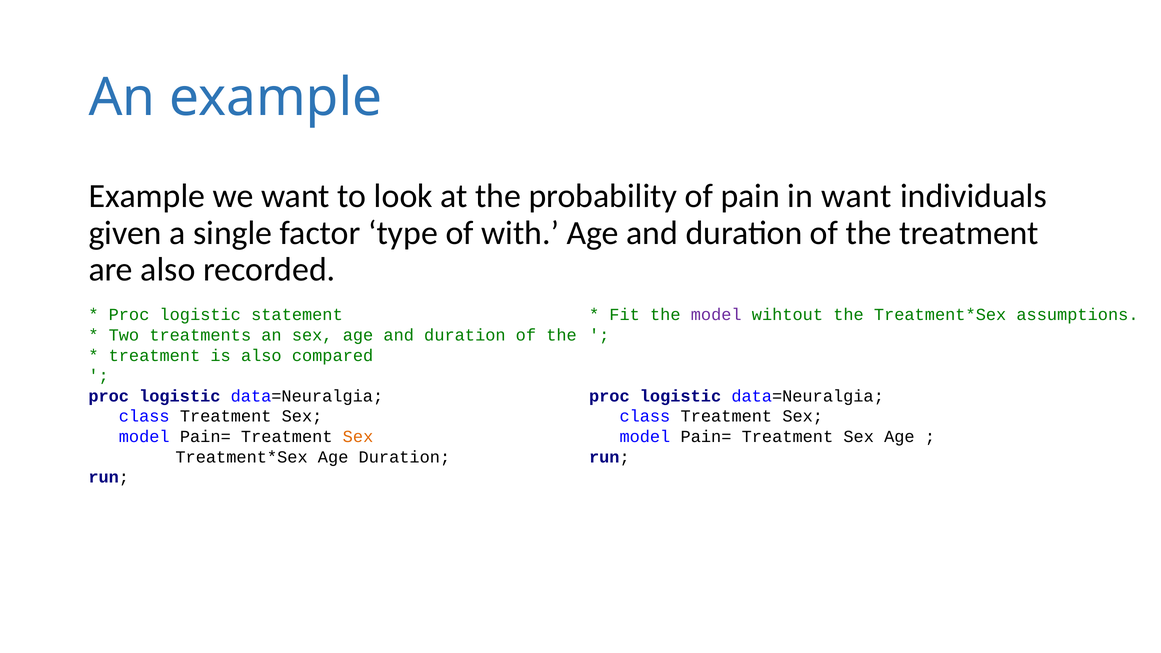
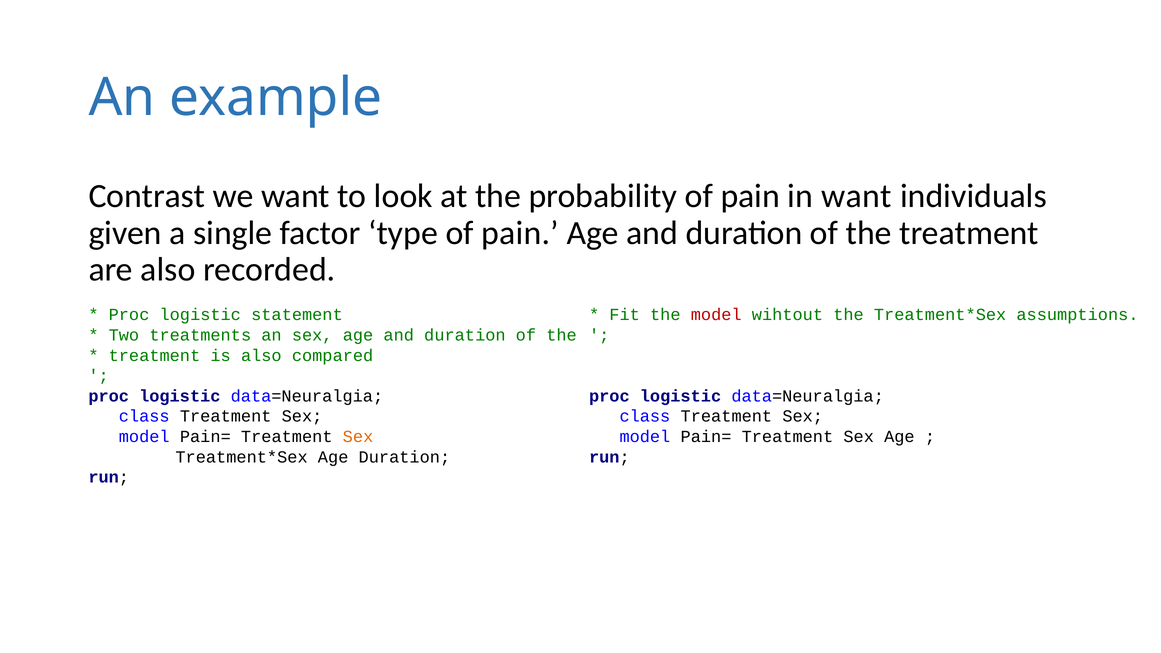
Example: Example -> Contrast (147, 196)
type of with: with -> pain (520, 233)
model colour: purple -> red (716, 315)
